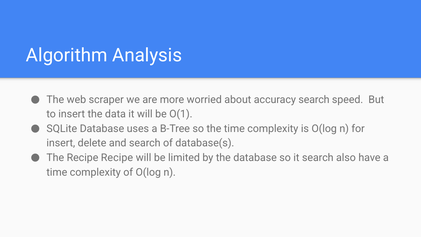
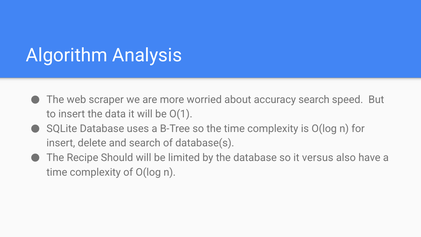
Recipe Recipe: Recipe -> Should (117, 158)
it search: search -> versus (318, 158)
